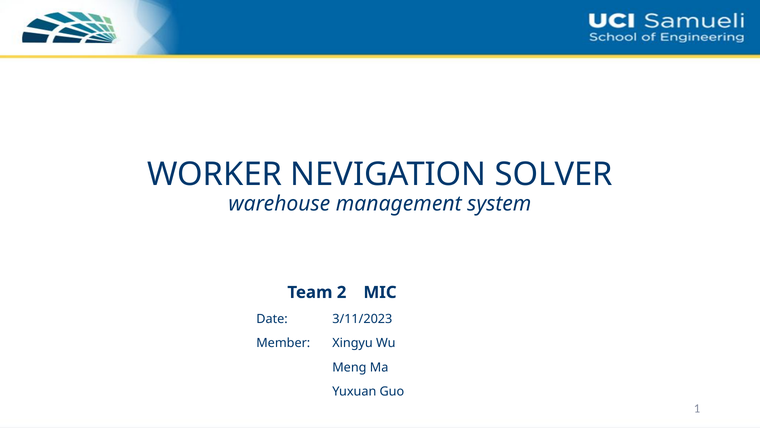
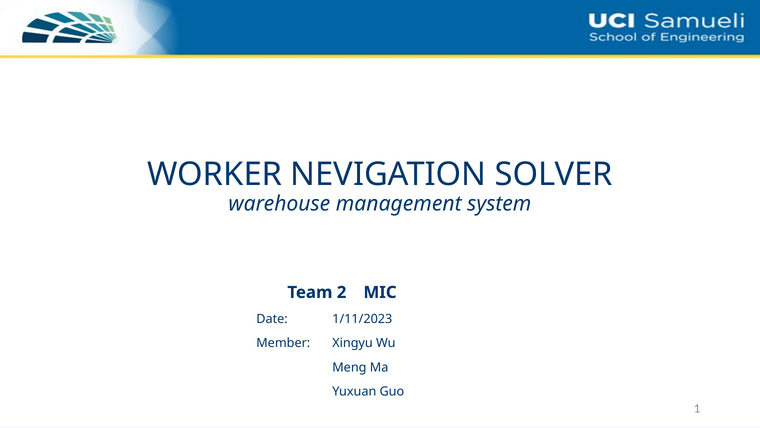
3/11/2023: 3/11/2023 -> 1/11/2023 (362, 319)
